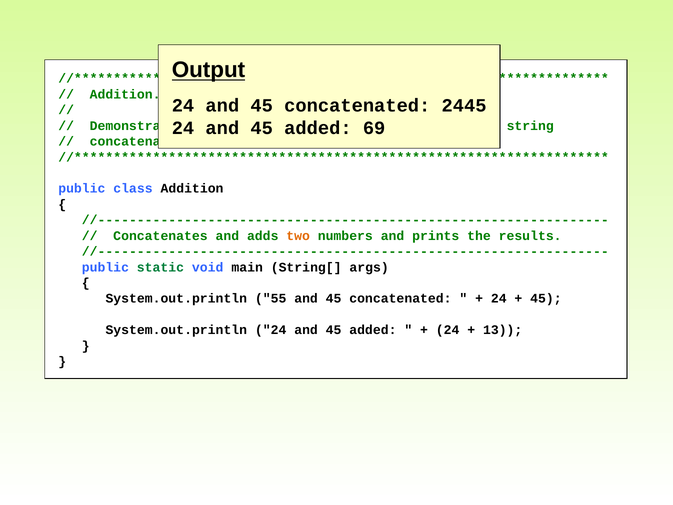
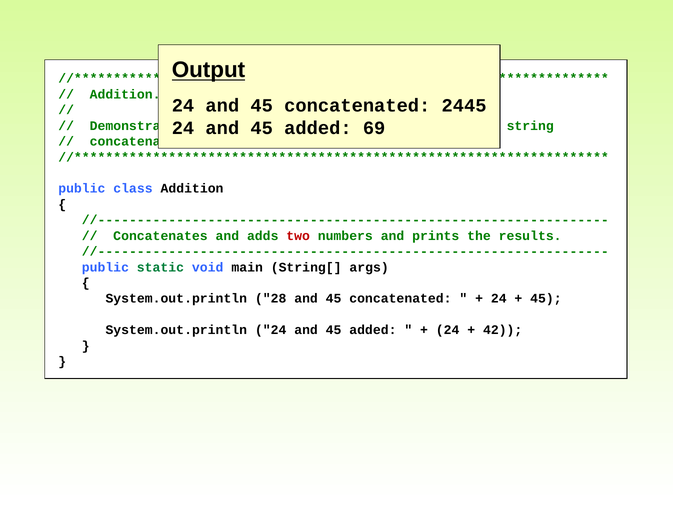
two colour: orange -> red (298, 236)
55: 55 -> 28 (271, 299)
13: 13 -> 42 (503, 330)
